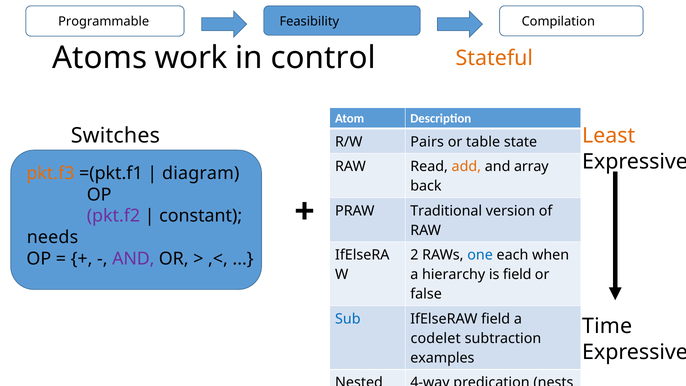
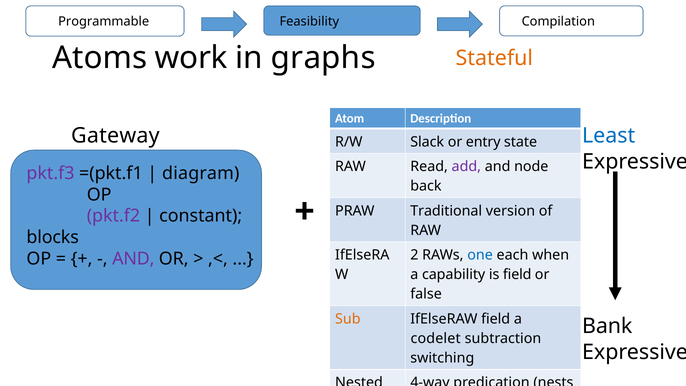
control: control -> graphs (323, 58)
Switches: Switches -> Gateway (115, 136)
Least colour: orange -> blue (609, 136)
R/W Pairs: Pairs -> Slack (427, 142)
table: table -> entry (483, 142)
add colour: orange -> purple (466, 166)
array: array -> node (531, 166)
pkt.f3 colour: orange -> purple (51, 173)
needs: needs -> blocks (53, 237)
hierarchy: hierarchy -> capability (454, 275)
Sub colour: blue -> orange (348, 319)
Time: Time -> Bank (607, 326)
examples: examples -> switching (442, 358)
